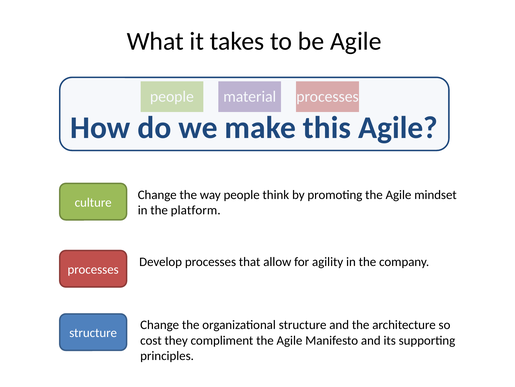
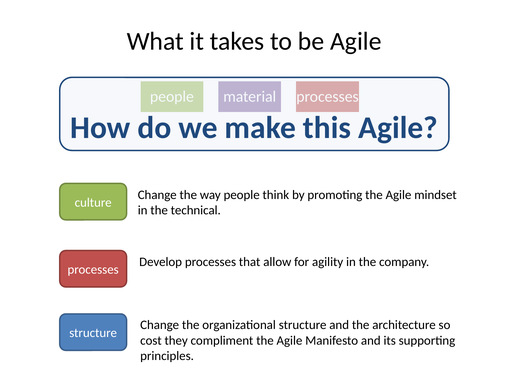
platform: platform -> technical (196, 210)
